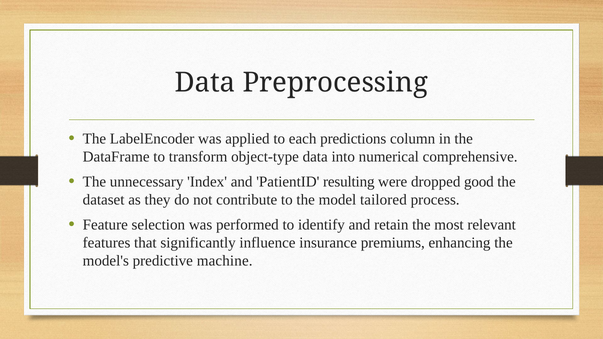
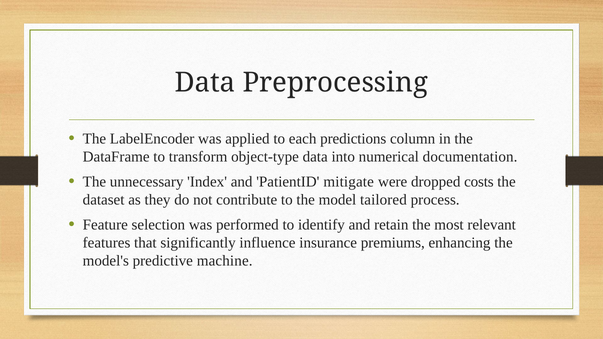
comprehensive: comprehensive -> documentation (470, 157)
resulting: resulting -> mitigate (349, 182)
good: good -> costs (479, 182)
